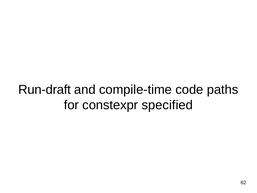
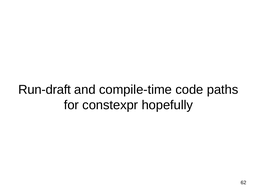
specified: specified -> hopefully (167, 105)
